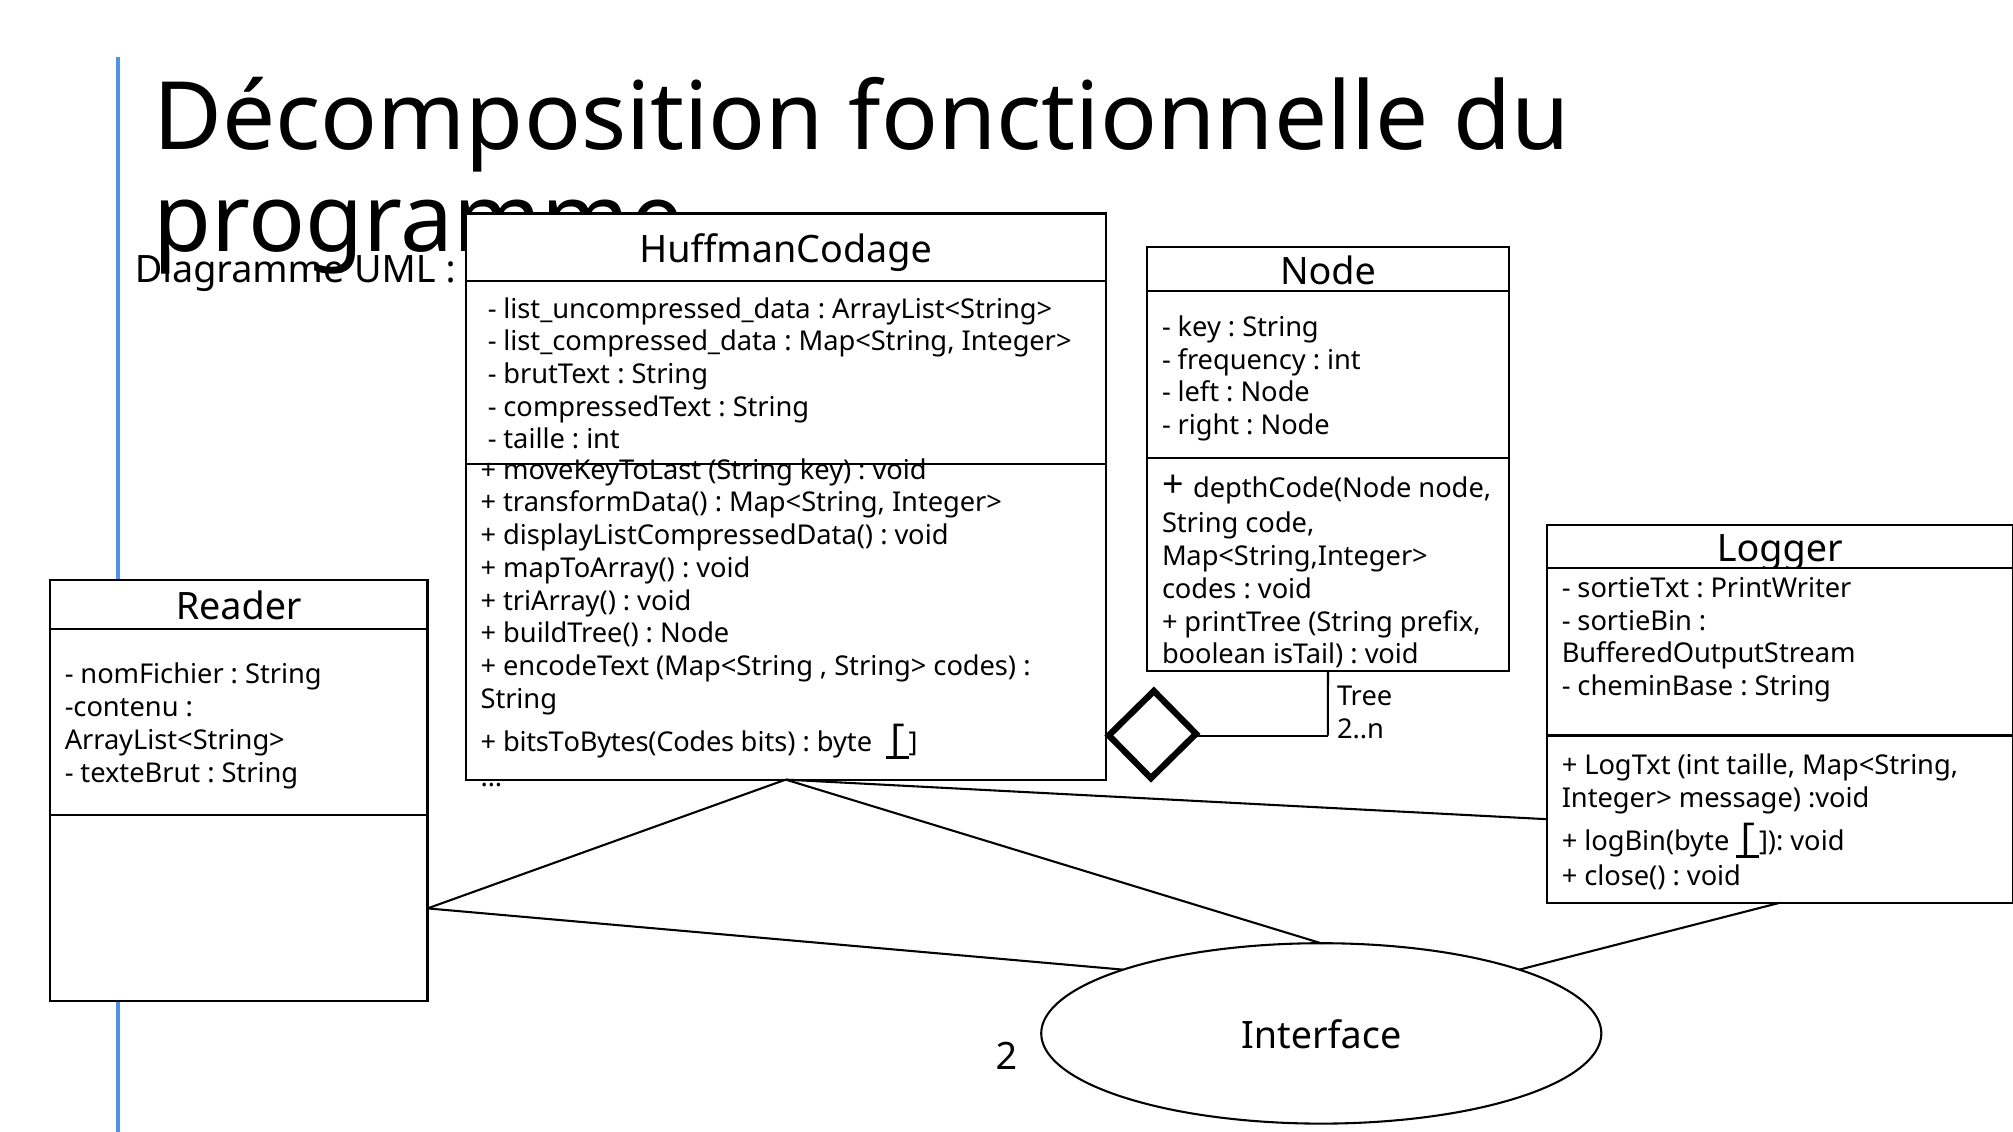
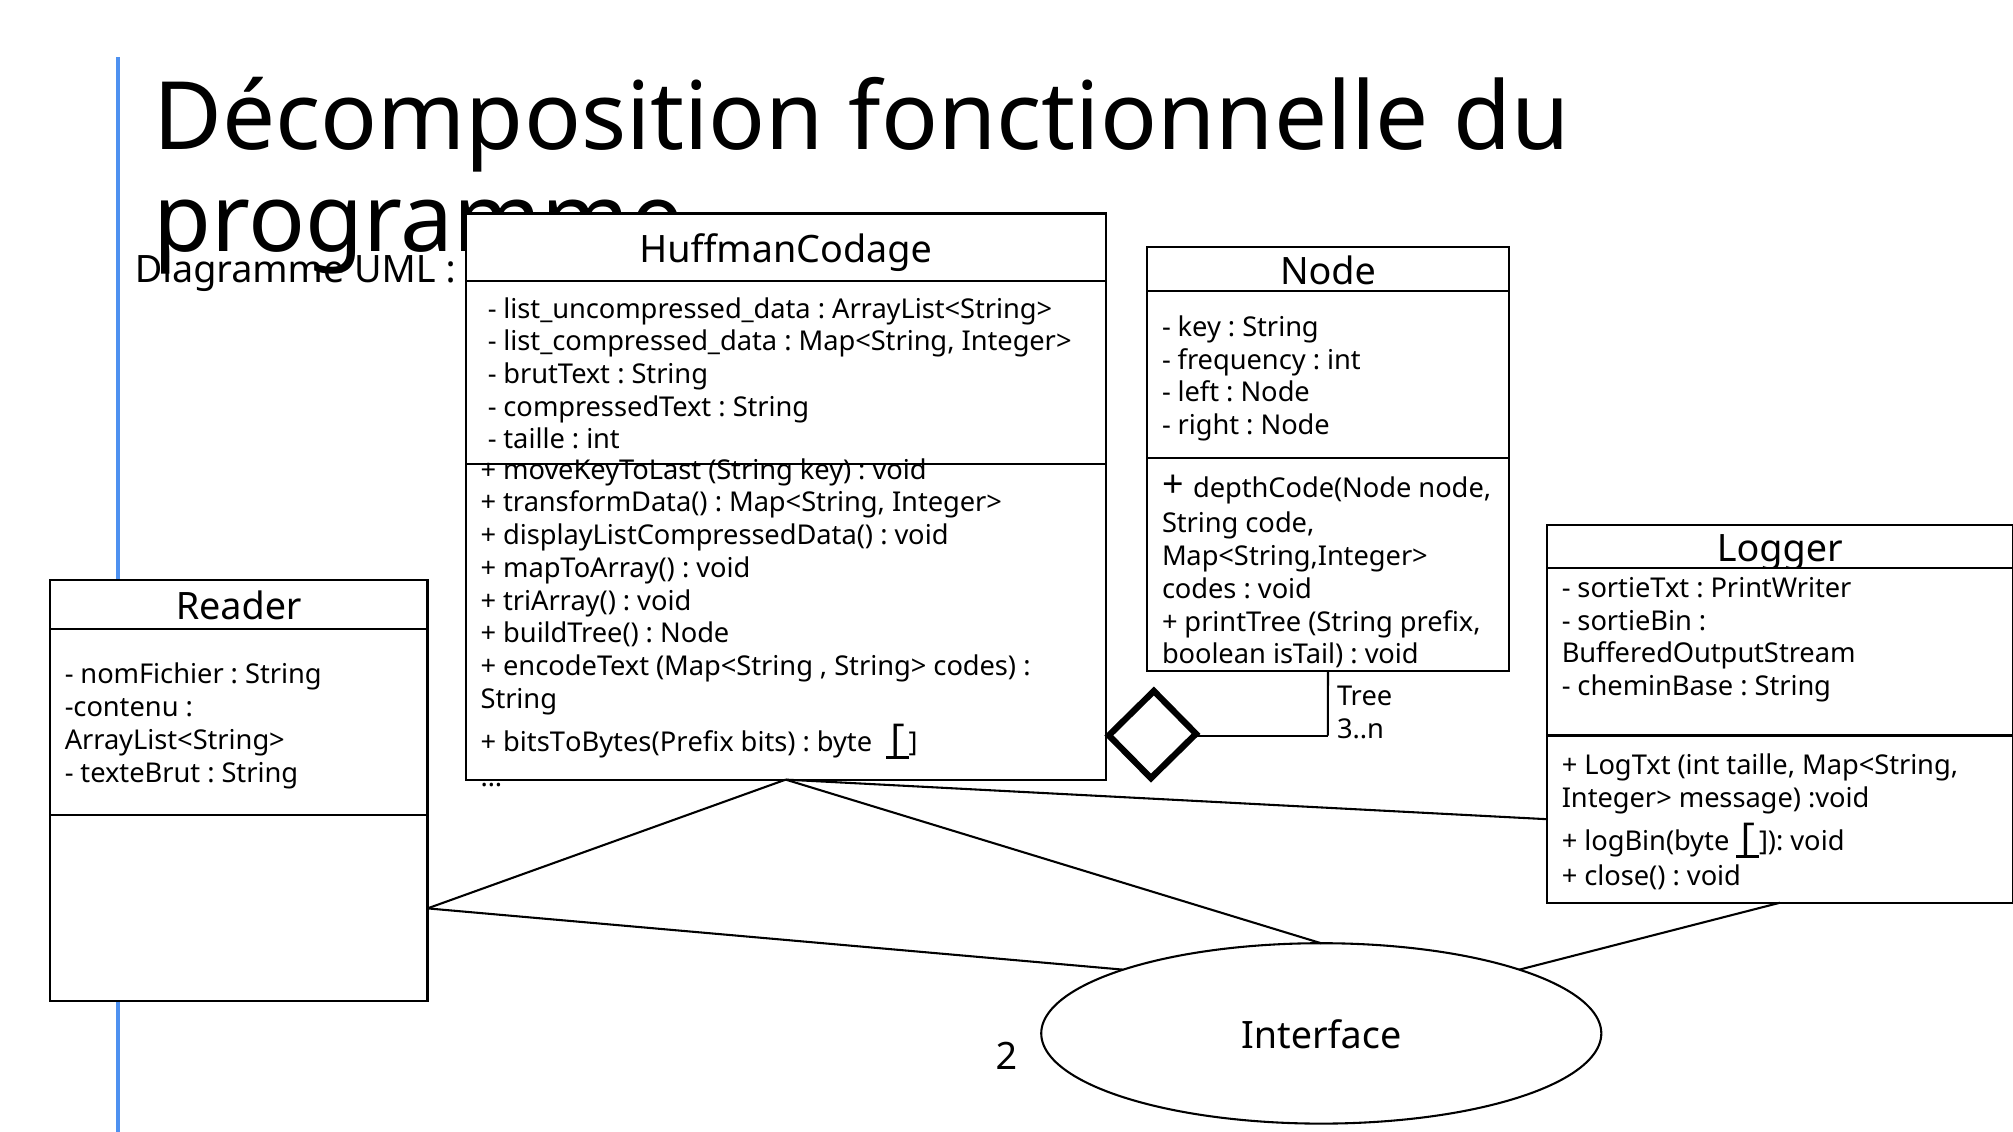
2..n: 2..n -> 3..n (1361, 730)
bitsToBytes(Codes: bitsToBytes(Codes -> bitsToBytes(Prefix (618, 743)
